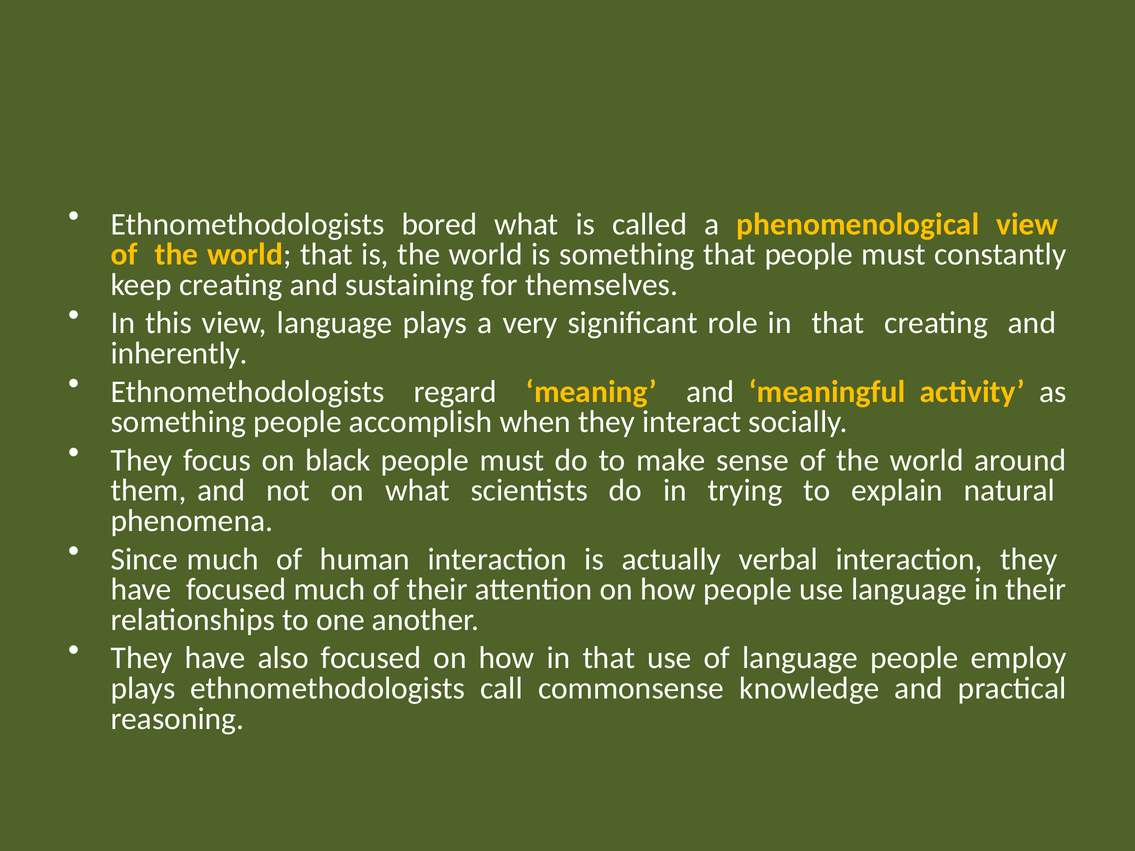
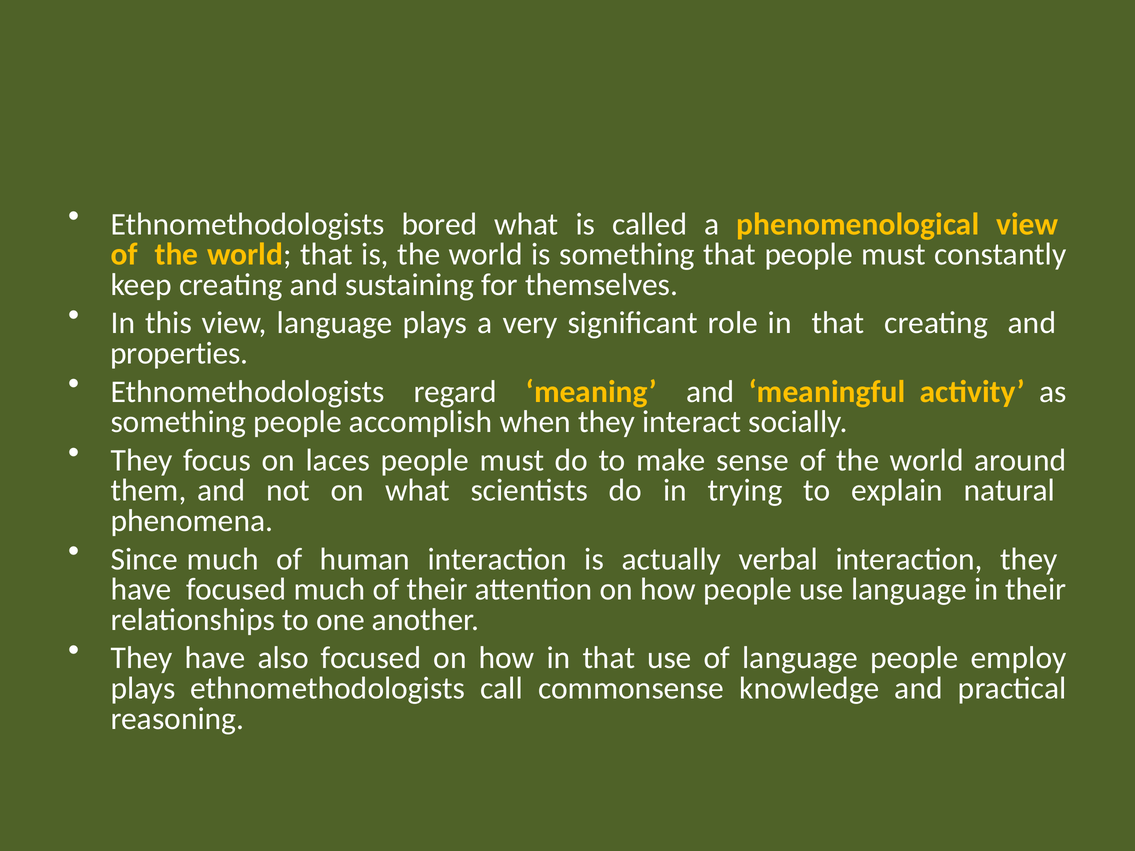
inherently: inherently -> properties (179, 353)
black: black -> laces (338, 460)
